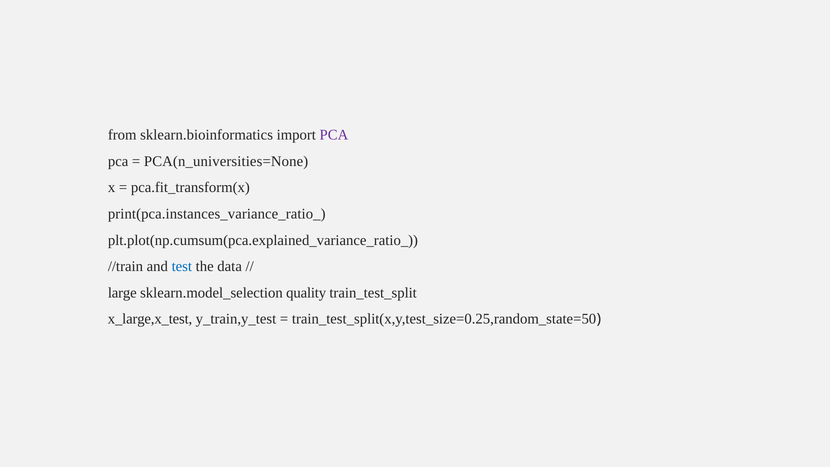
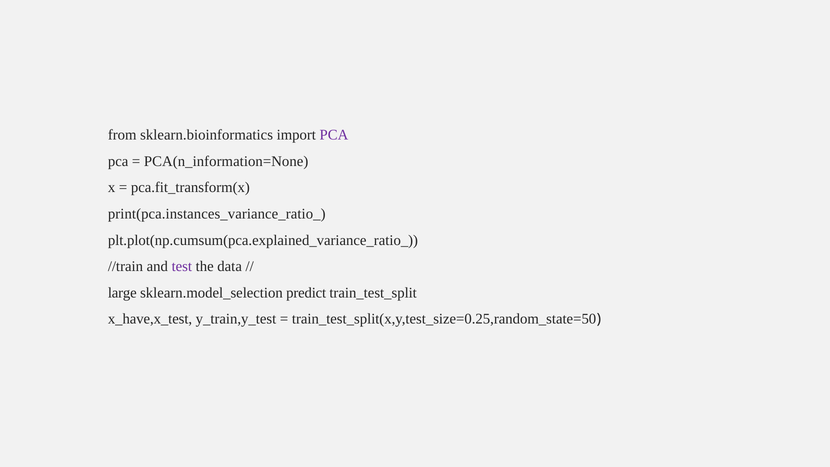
PCA(n_universities=None: PCA(n_universities=None -> PCA(n_information=None (226, 161)
test colour: blue -> purple (182, 266)
quality: quality -> predict (306, 293)
x_large,x_test: x_large,x_test -> x_have,x_test (150, 319)
